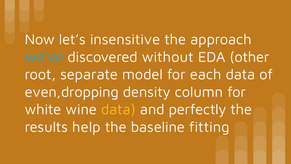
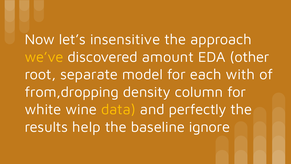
we’ve colour: light blue -> yellow (44, 57)
without: without -> amount (168, 57)
each data: data -> with (240, 74)
even,dropping: even,dropping -> from,dropping (72, 92)
fitting: fitting -> ignore (210, 127)
